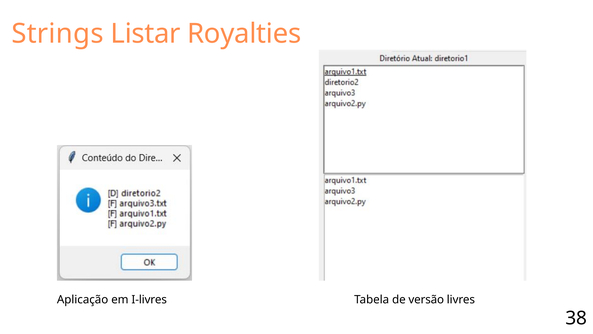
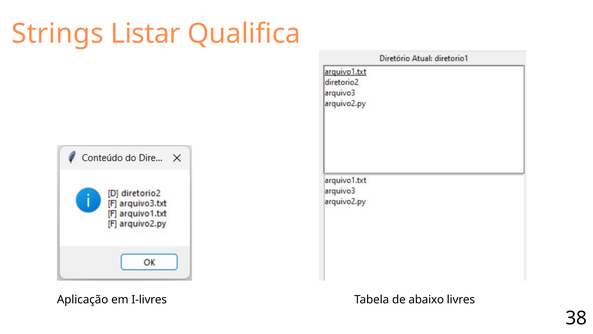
Royalties: Royalties -> Qualifica (244, 34)
versão: versão -> abaixo (426, 299)
